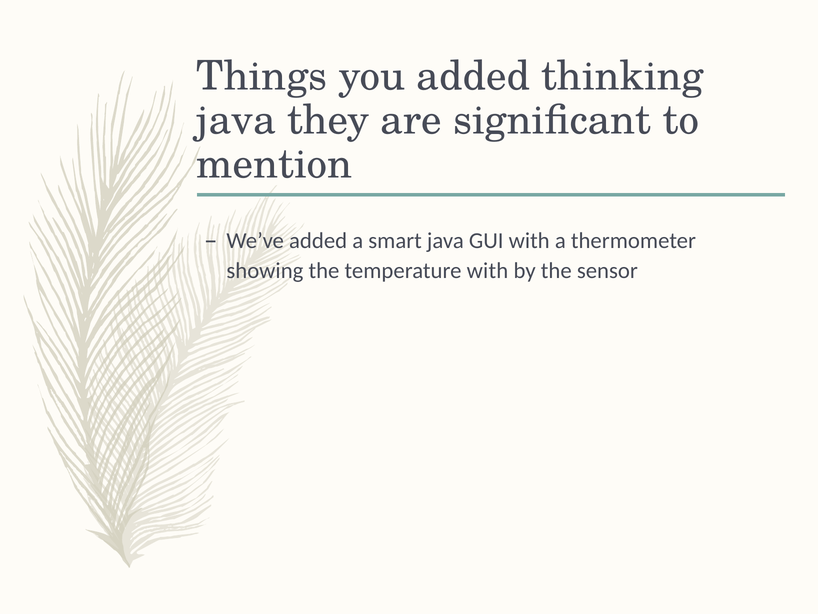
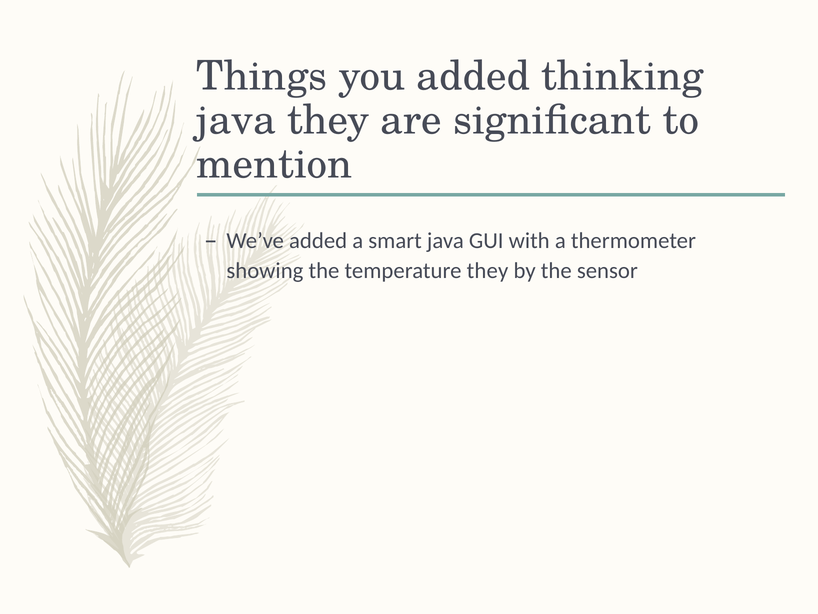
temperature with: with -> they (487, 271)
